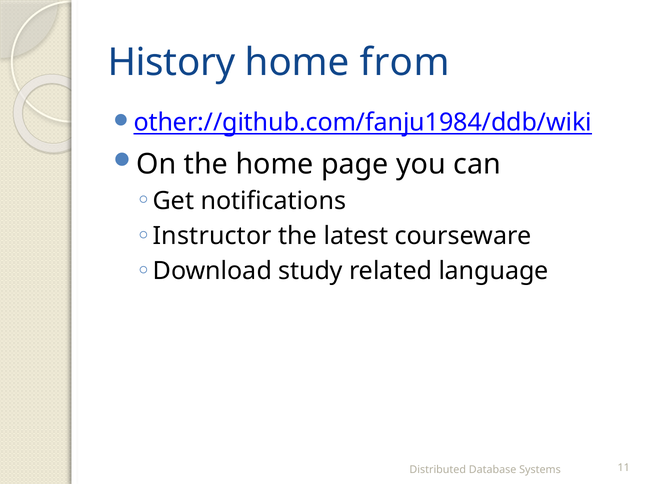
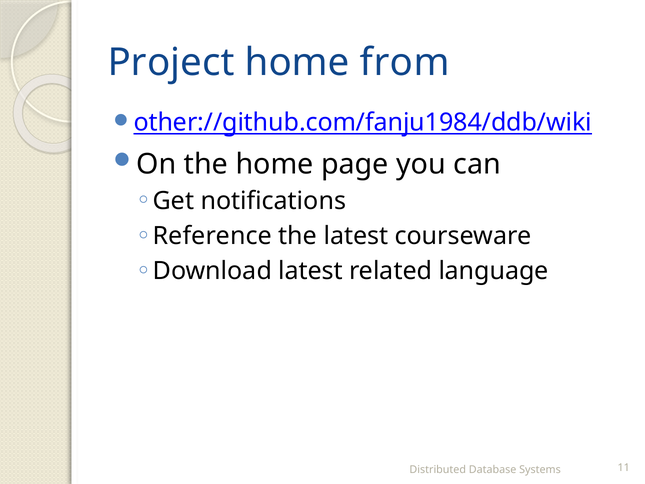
History: History -> Project (171, 62)
Instructor: Instructor -> Reference (212, 236)
Download study: study -> latest (311, 271)
